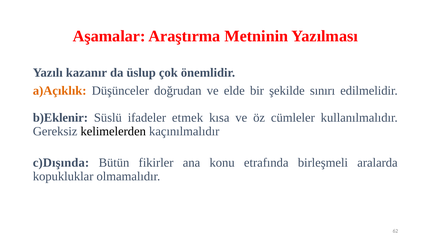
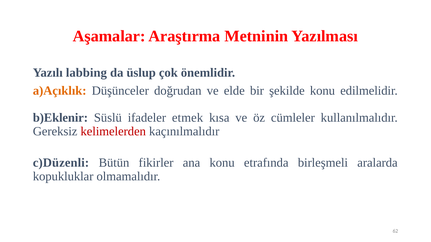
kazanır: kazanır -> labbing (86, 73)
şekilde sınırı: sınırı -> konu (322, 91)
kelimelerden colour: black -> red (113, 132)
c)Dışında: c)Dışında -> c)Düzenli (61, 163)
